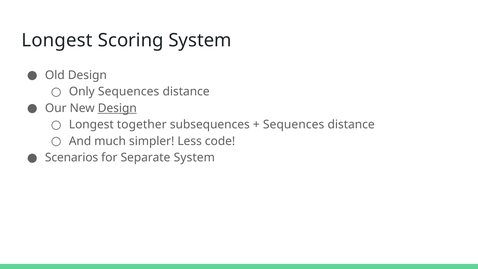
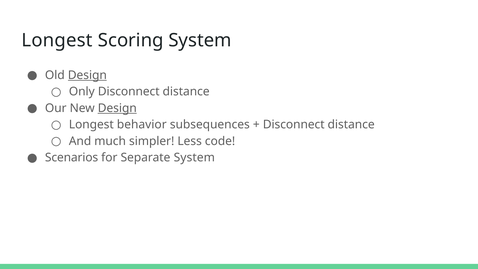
Design underline: none -> present (87, 75)
Only Sequences: Sequences -> Disconnect (129, 92)
together: together -> behavior (142, 125)
Sequences: Sequences -> Disconnect (294, 125)
